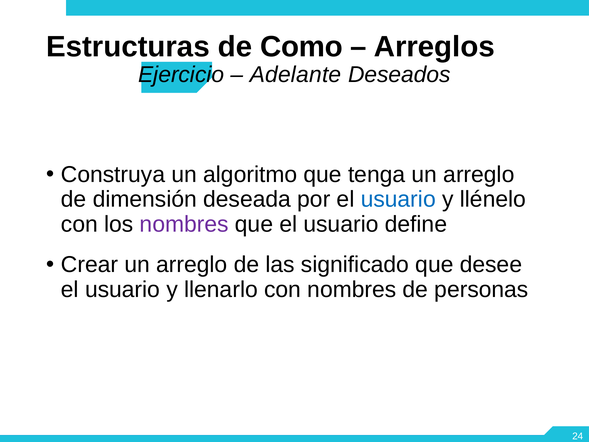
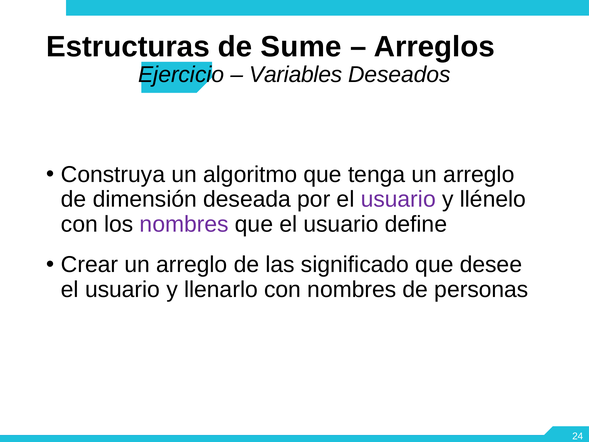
Como: Como -> Sume (301, 47)
Adelante: Adelante -> Variables (296, 75)
usuario colour: blue -> purple (398, 199)
